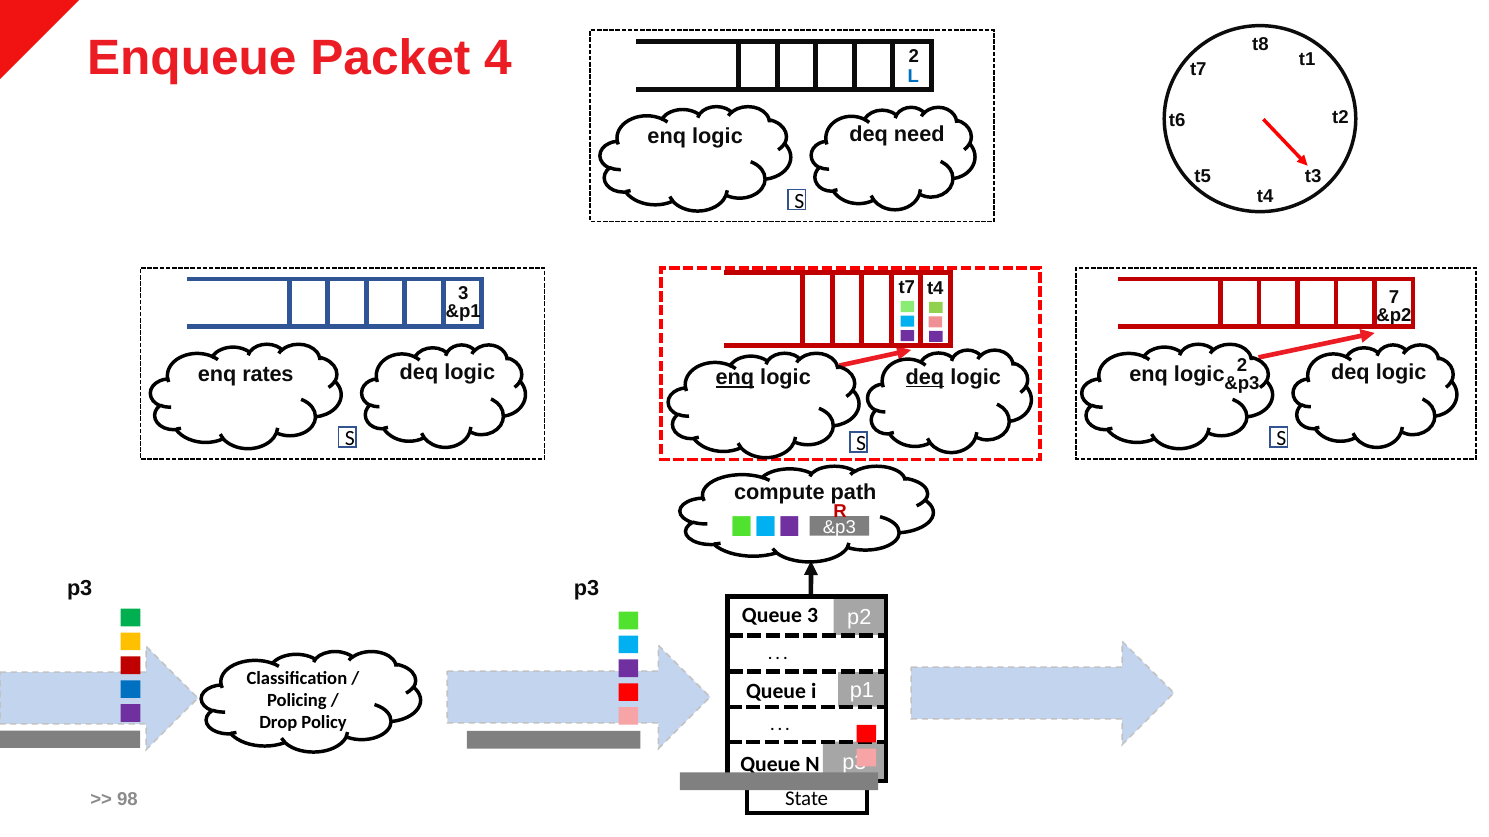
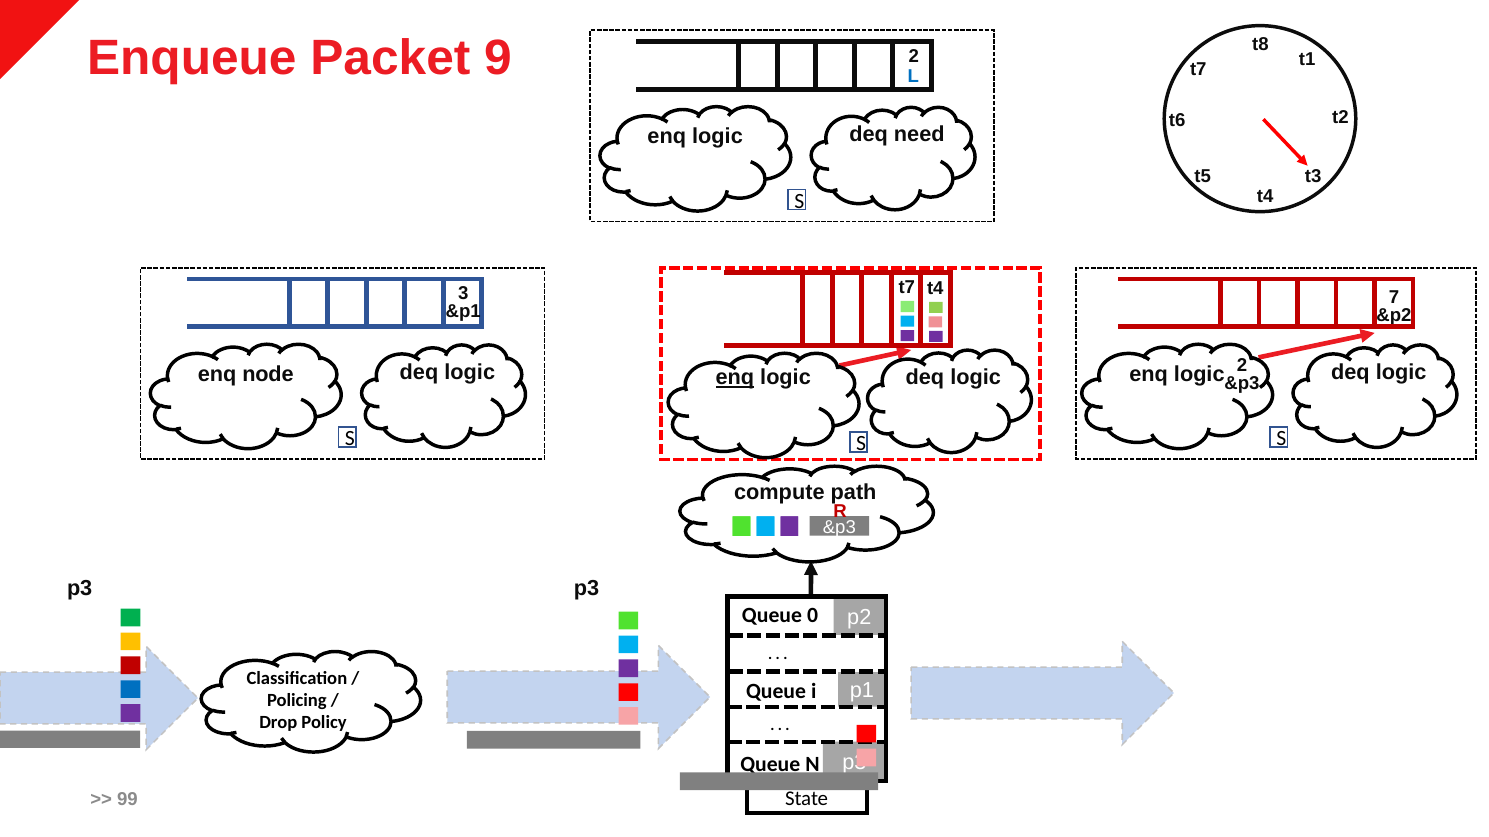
4: 4 -> 9 (498, 58)
rates: rates -> node (268, 374)
deq underline: present -> none (925, 378)
Queue 3: 3 -> 0 (813, 616)
98: 98 -> 99 (127, 800)
